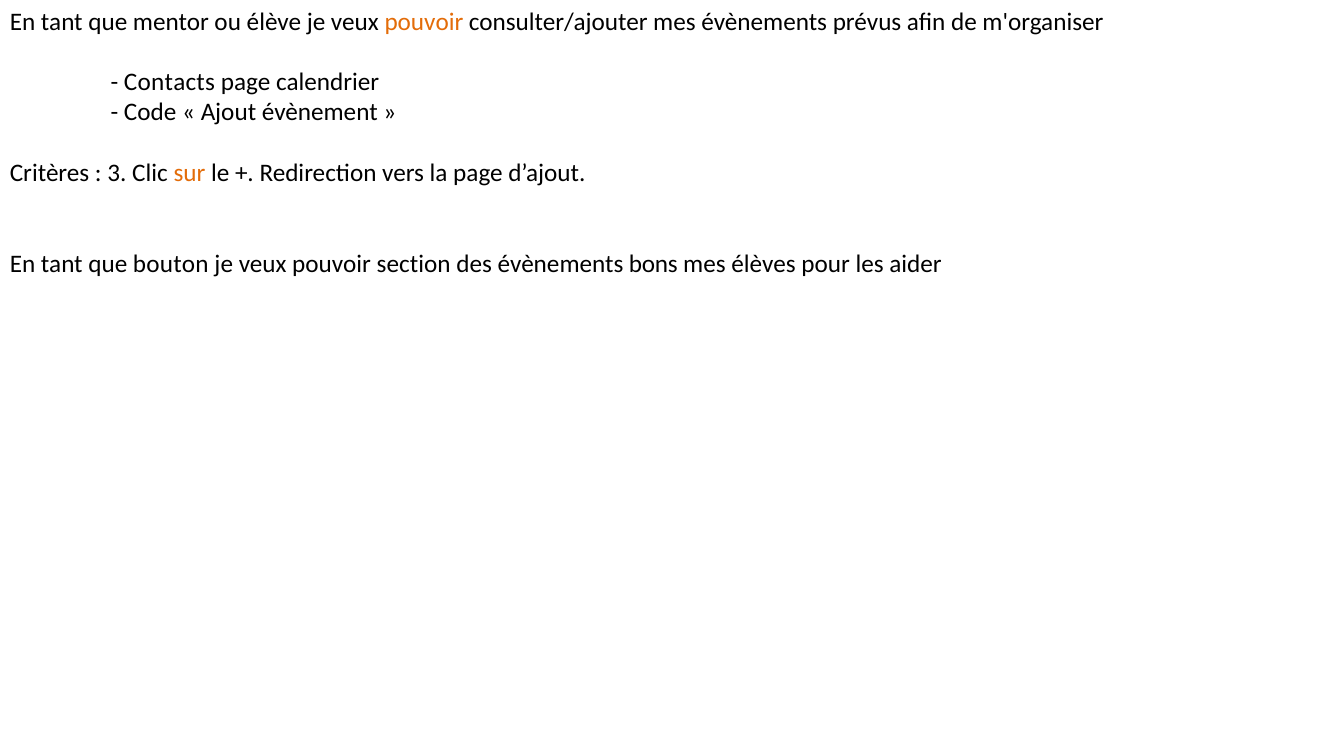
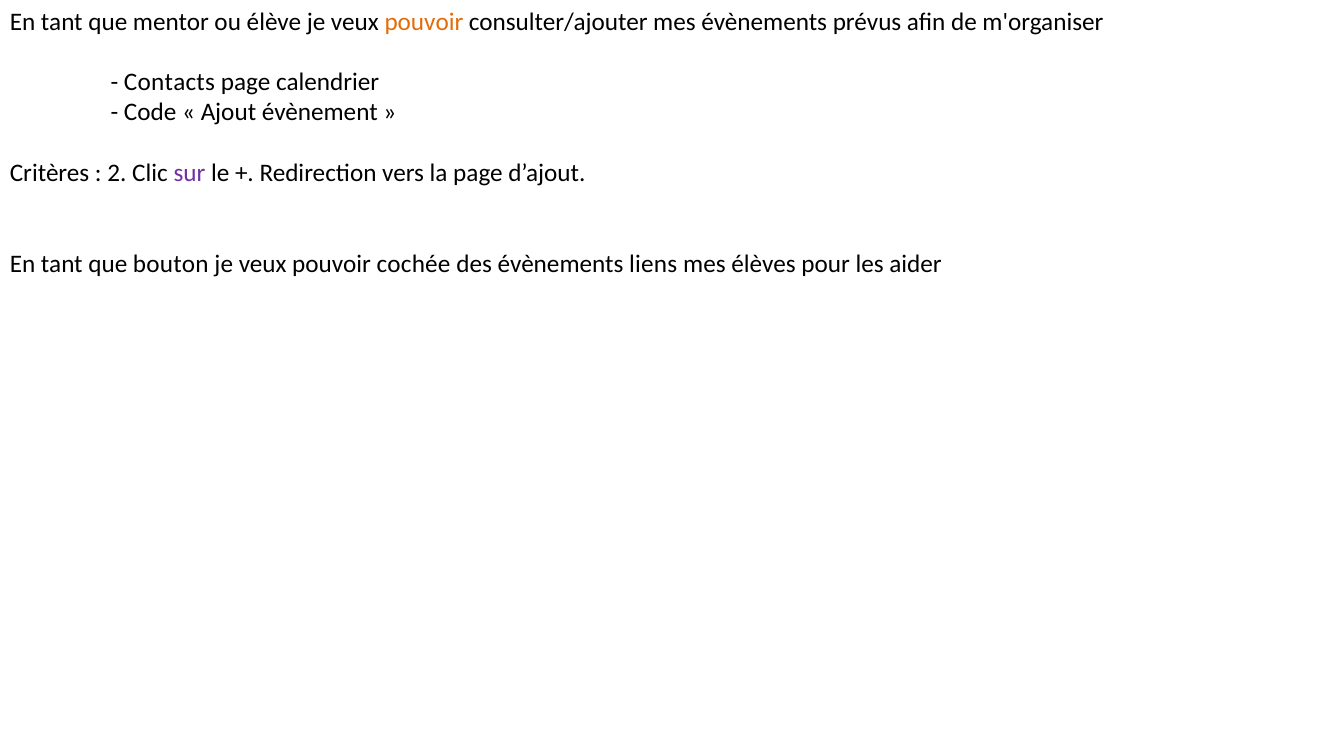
3: 3 -> 2 (117, 173)
sur colour: orange -> purple (189, 173)
section: section -> cochée (414, 264)
bons: bons -> liens (653, 264)
